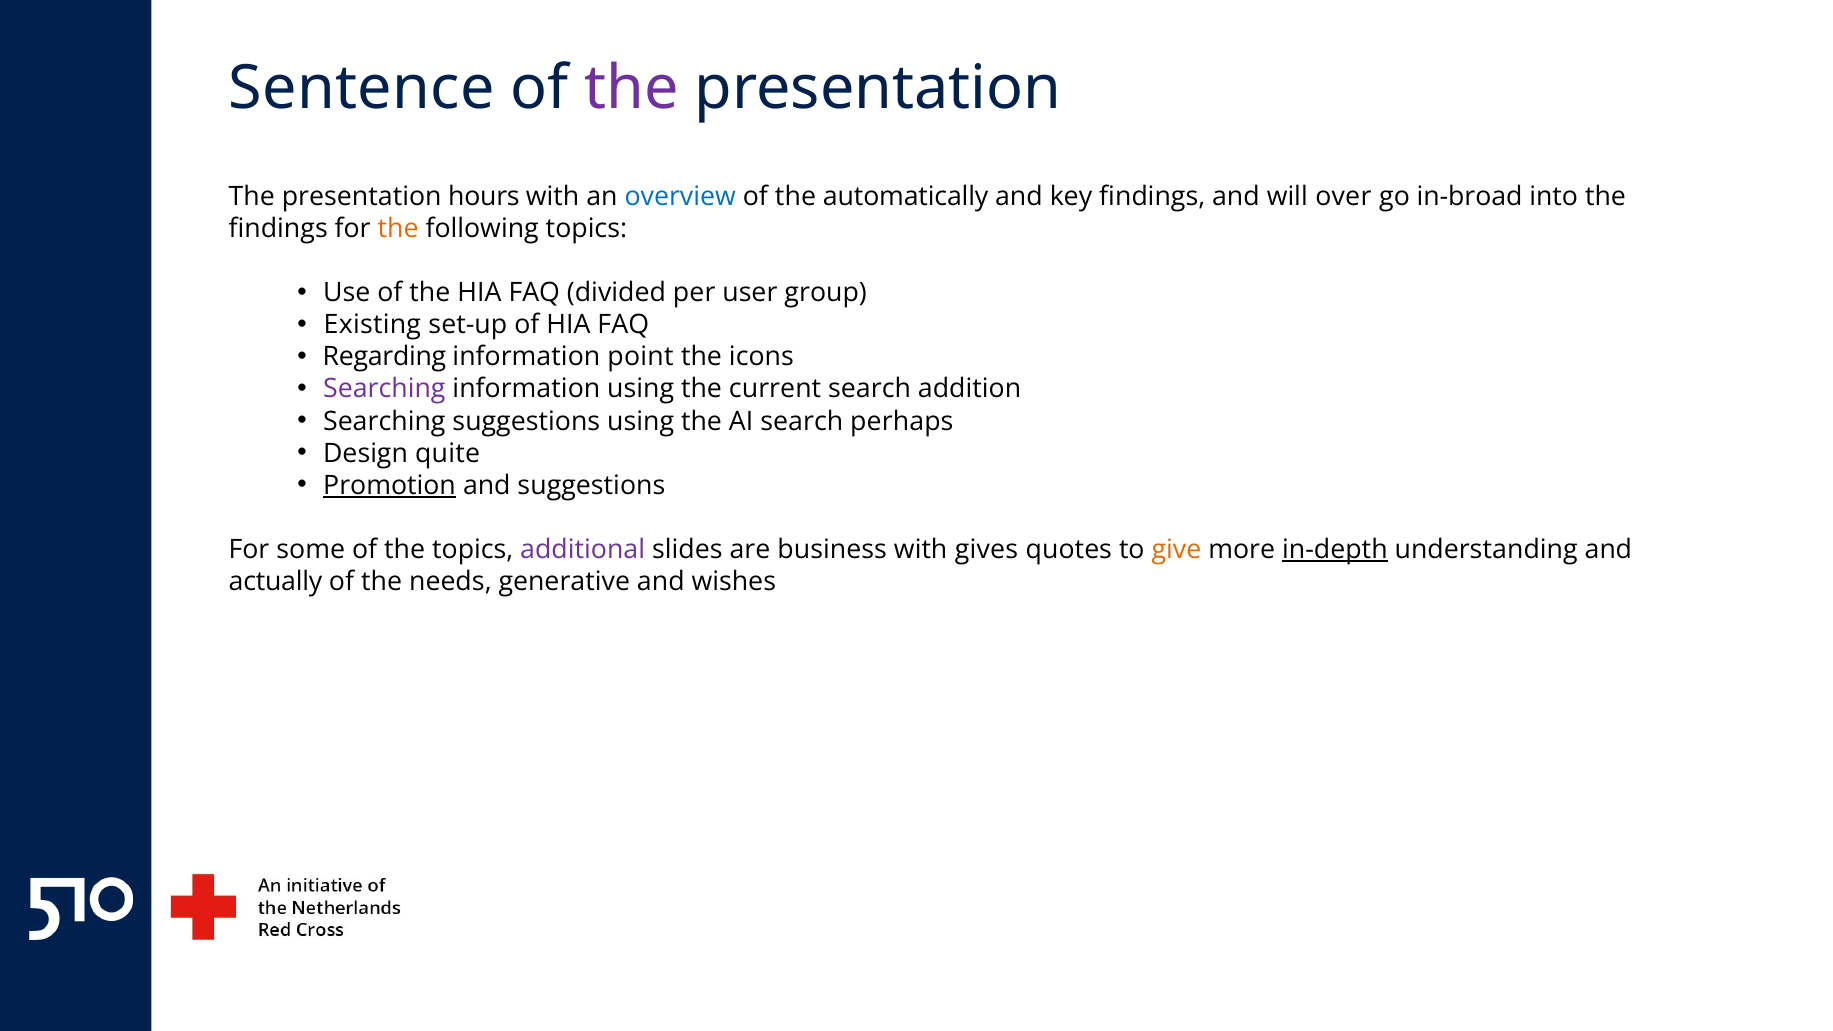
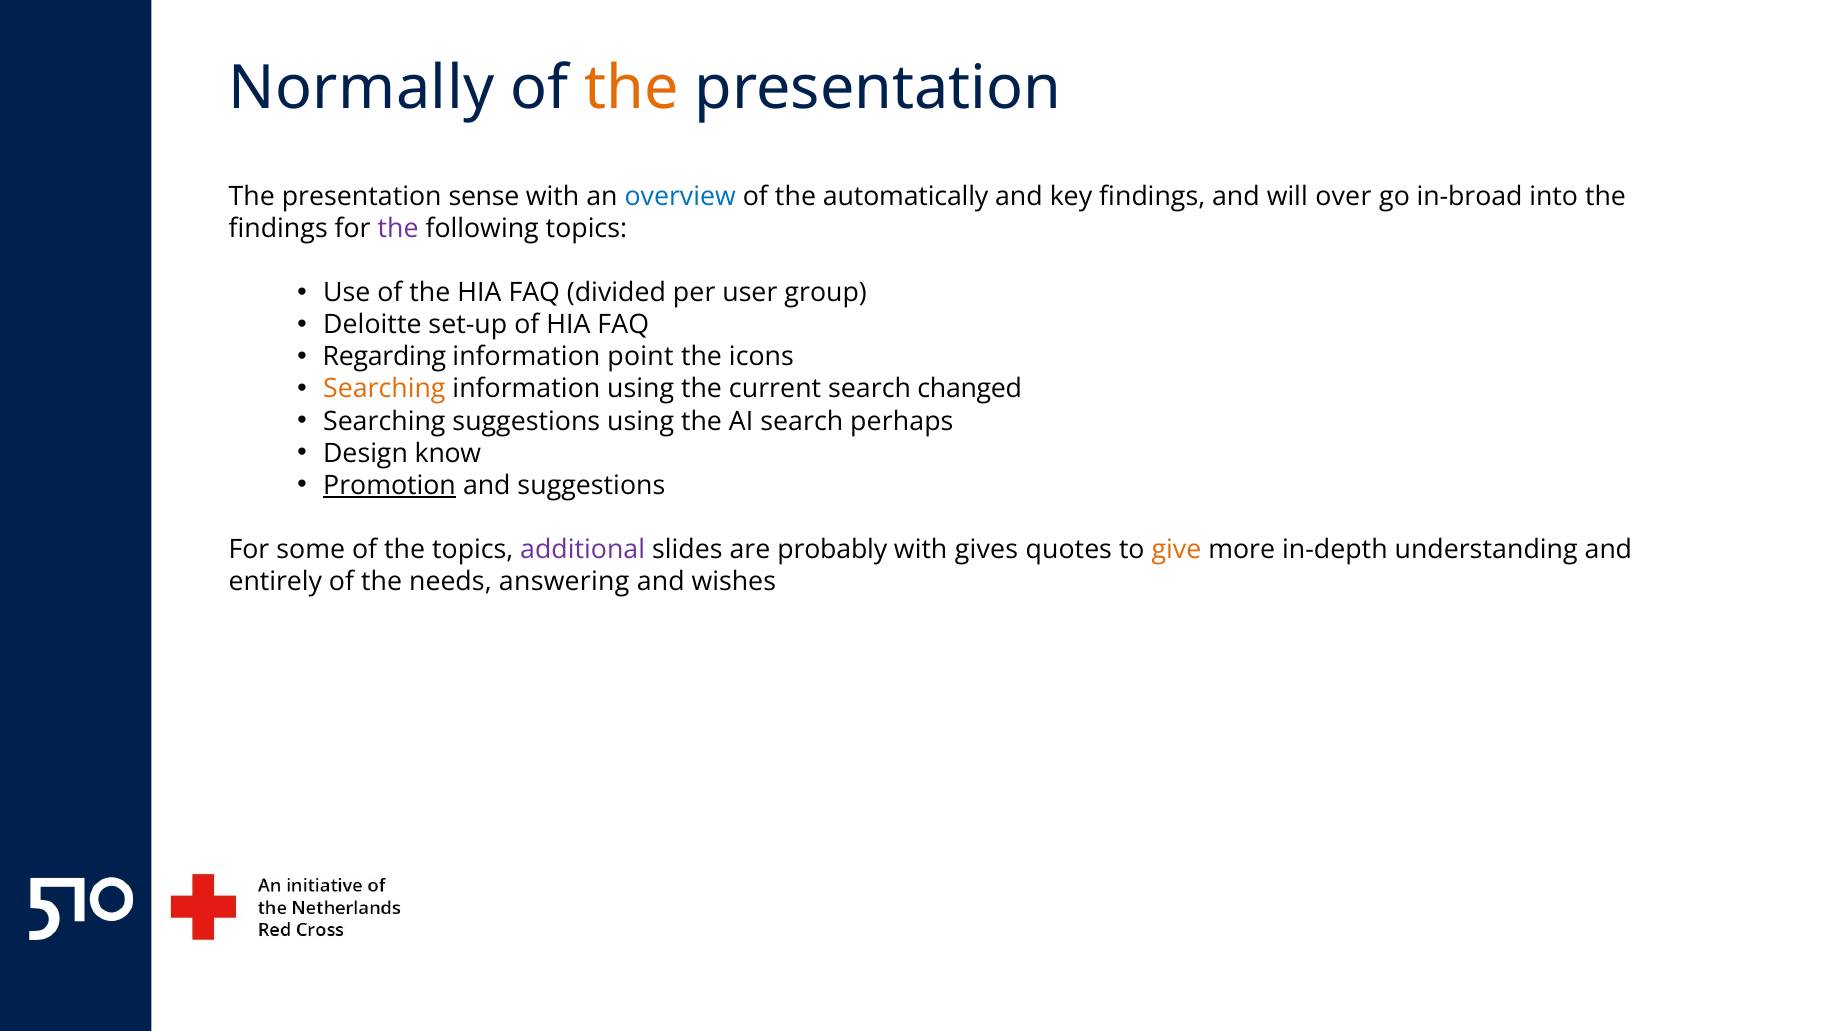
Sentence: Sentence -> Normally (362, 88)
the colour: purple -> orange (632, 88)
hours: hours -> sense (484, 197)
the colour: orange -> purple (398, 229)
Existing: Existing -> Deloitte (372, 325)
Searching colour: purple -> orange (384, 389)
addition: addition -> changed (970, 389)
quite: quite -> know (448, 453)
business: business -> probably (832, 550)
in-depth underline: present -> none (1335, 550)
actually: actually -> entirely (275, 582)
generative: generative -> answering (564, 582)
